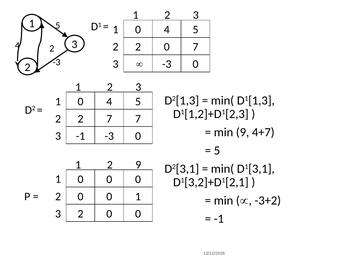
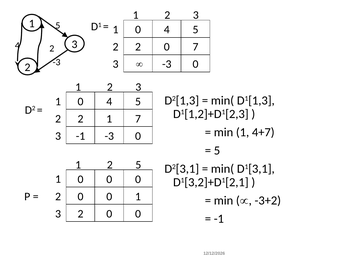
2 7: 7 -> 1 (109, 119)
min 9: 9 -> 1 (243, 132)
2 9: 9 -> 5 (138, 165)
